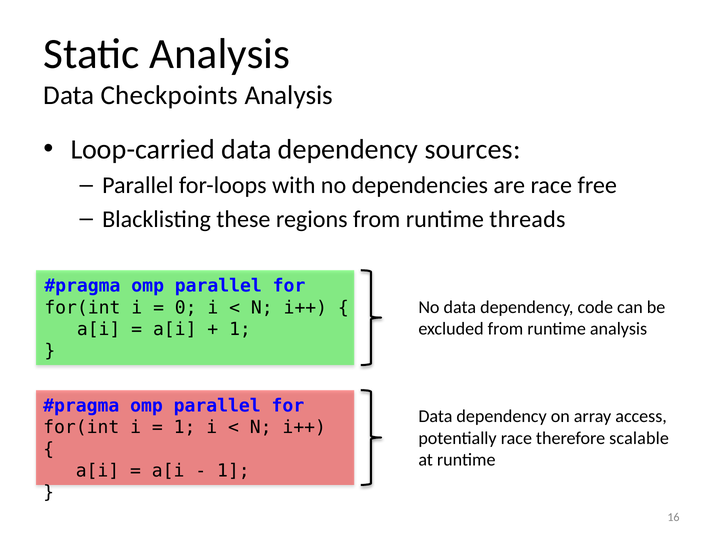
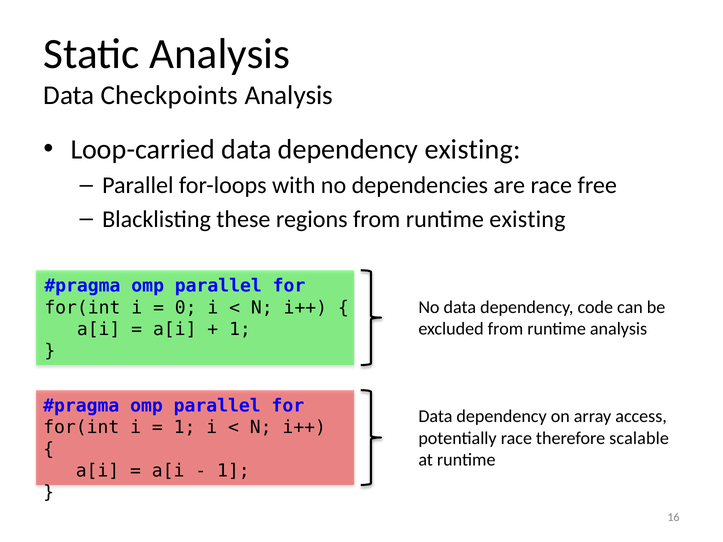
dependency sources: sources -> existing (473, 150)
runtime threads: threads -> existing (527, 219)
